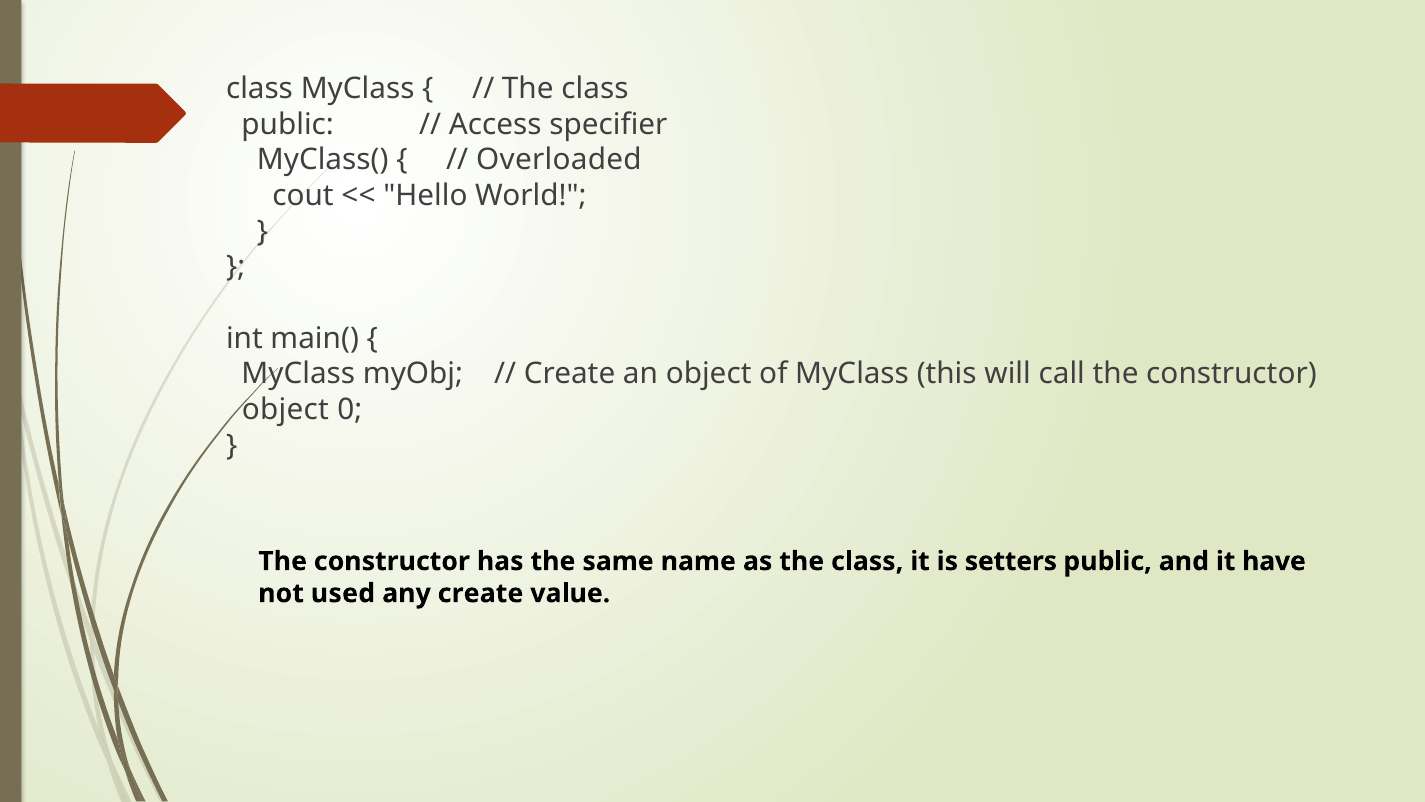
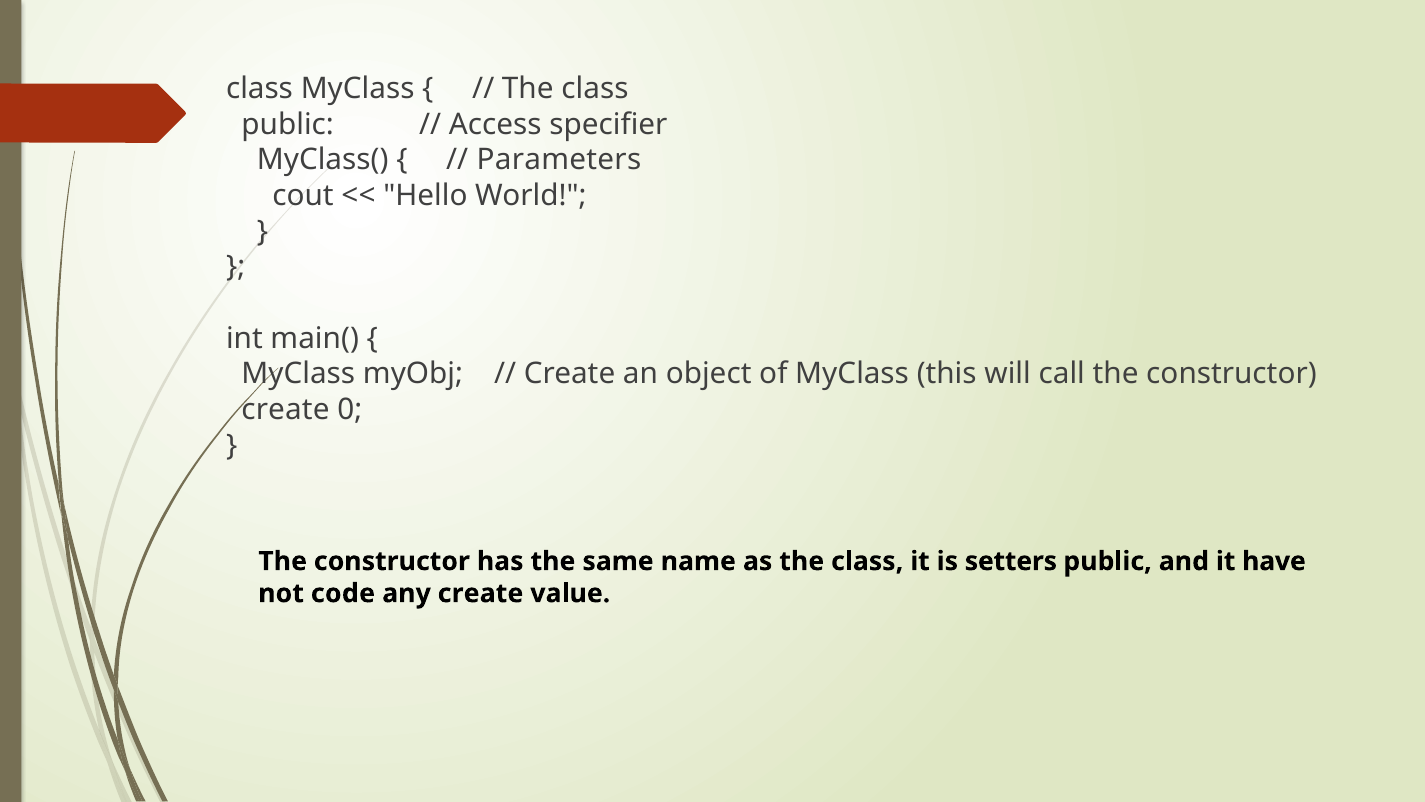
Overloaded: Overloaded -> Parameters (559, 160)
object: object -> create (285, 410)
used: used -> code (343, 593)
